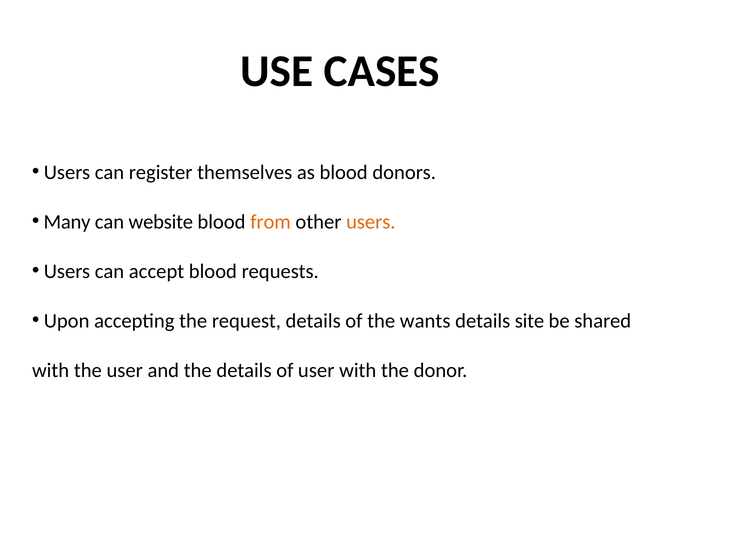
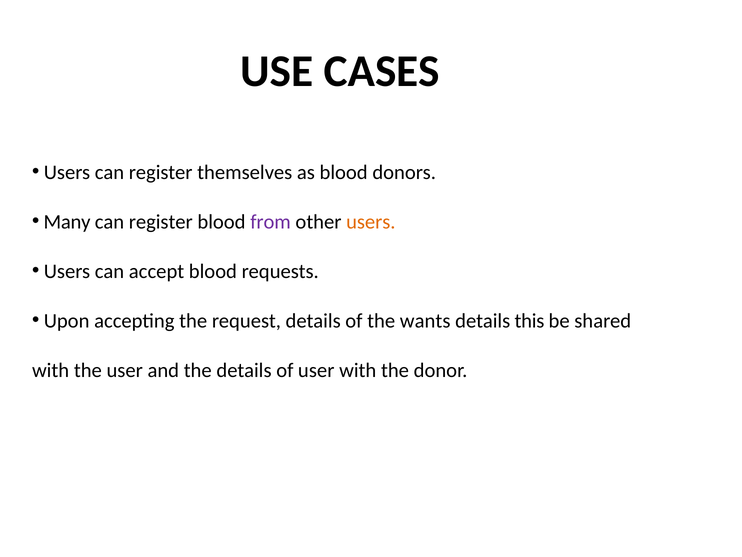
website: website -> register (161, 222)
from colour: orange -> purple (271, 222)
site: site -> this (529, 320)
